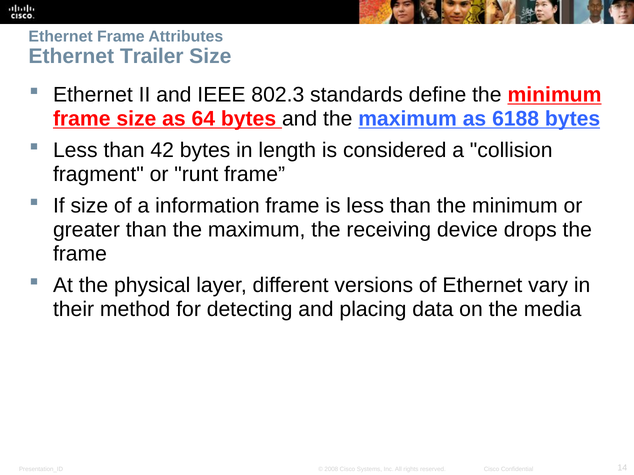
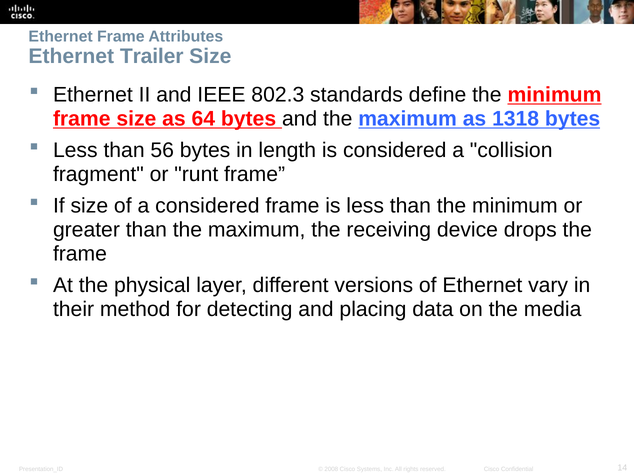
6188: 6188 -> 1318 (516, 119)
42: 42 -> 56 (162, 150)
a information: information -> considered (207, 206)
